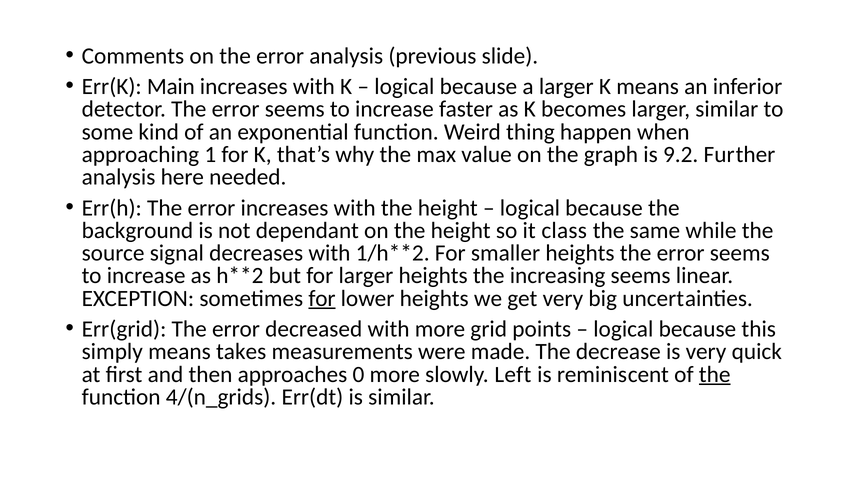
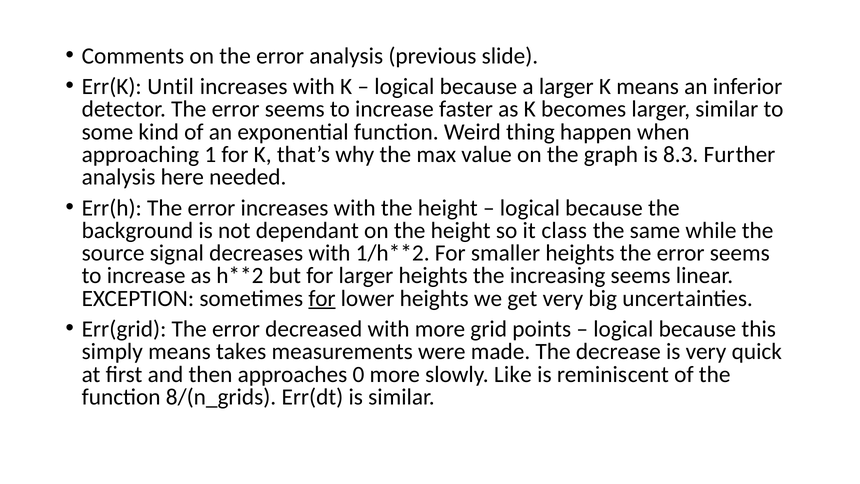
Main: Main -> Until (171, 87)
9.2: 9.2 -> 8.3 (681, 154)
Left: Left -> Like (513, 374)
the underline: present -> none (715, 374)
4/(n_grids: 4/(n_grids -> 8/(n_grids (221, 397)
